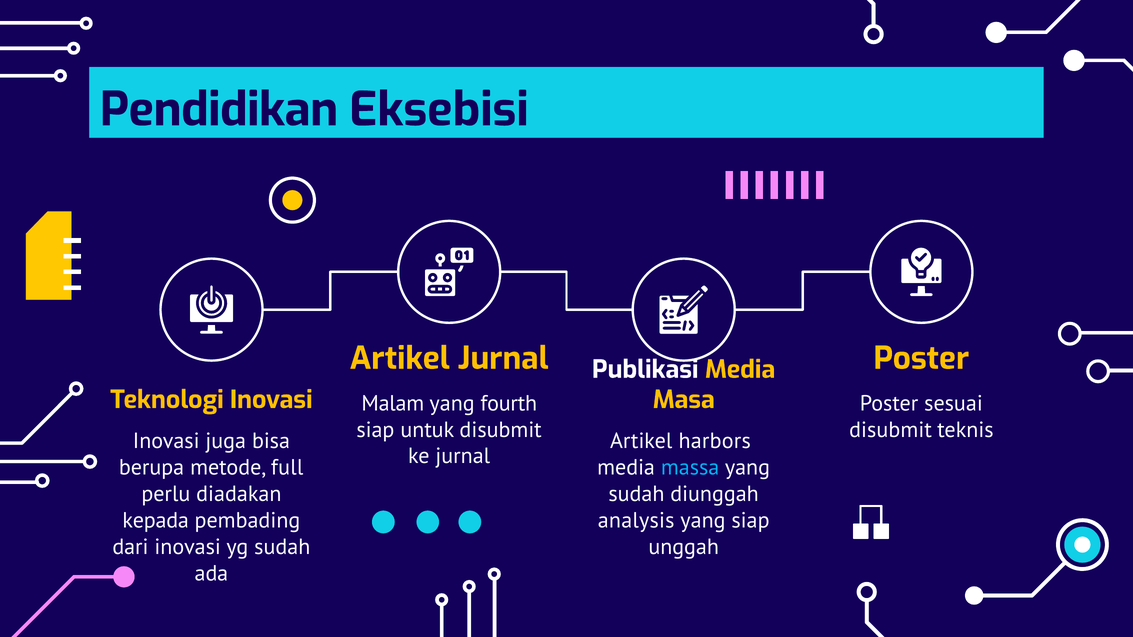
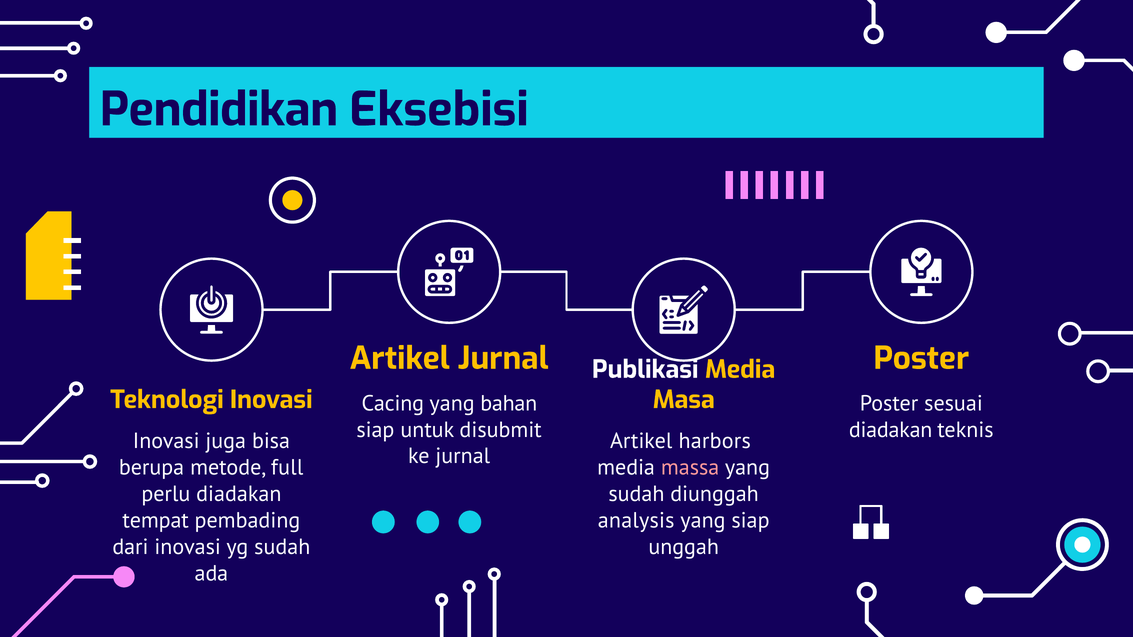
Malam: Malam -> Cacing (393, 404)
fourth: fourth -> bahan (509, 404)
disubmit: disubmit -> diadakan (891, 430)
massa colour: light blue -> pink (690, 468)
kepada: kepada -> tempat (156, 521)
